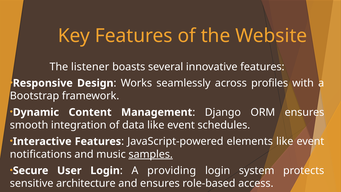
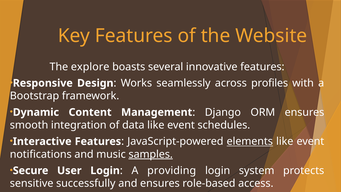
listener: listener -> explore (90, 67)
elements underline: none -> present (250, 141)
architecture: architecture -> successfully (86, 183)
